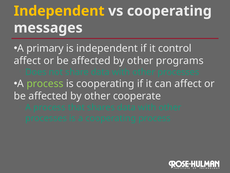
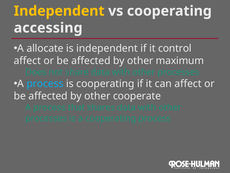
messages: messages -> accessing (48, 28)
primary: primary -> allocate (45, 48)
programs: programs -> maximum (180, 60)
process colour: light green -> light blue (45, 84)
